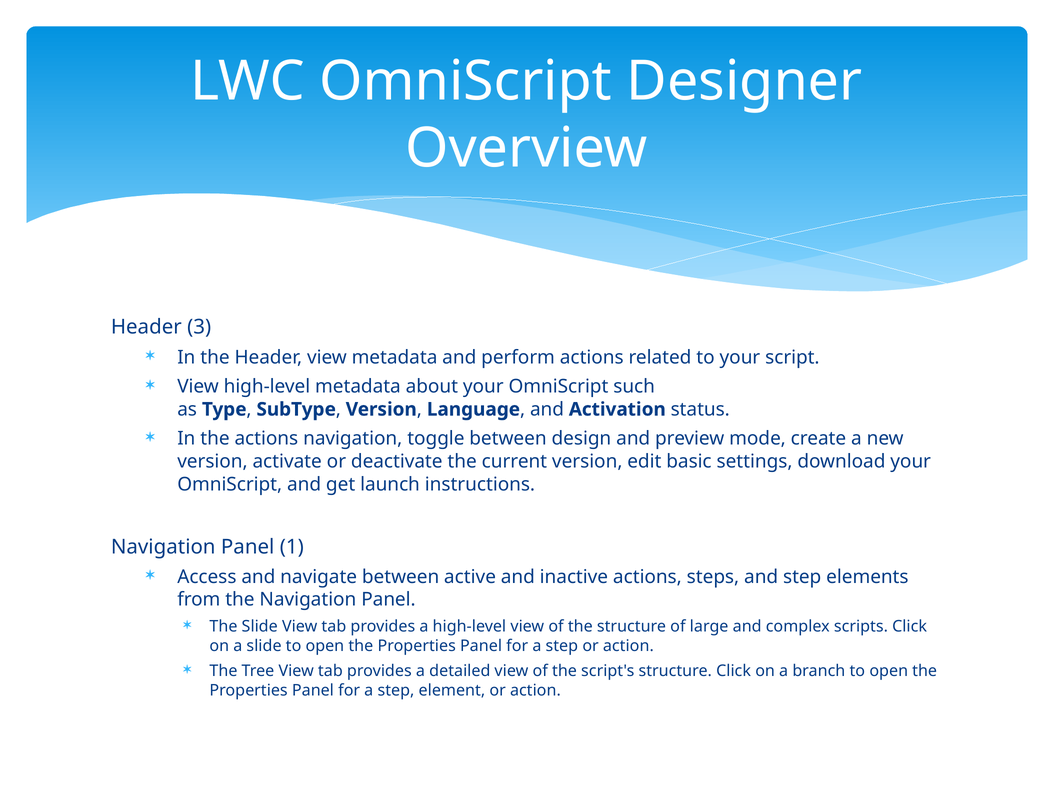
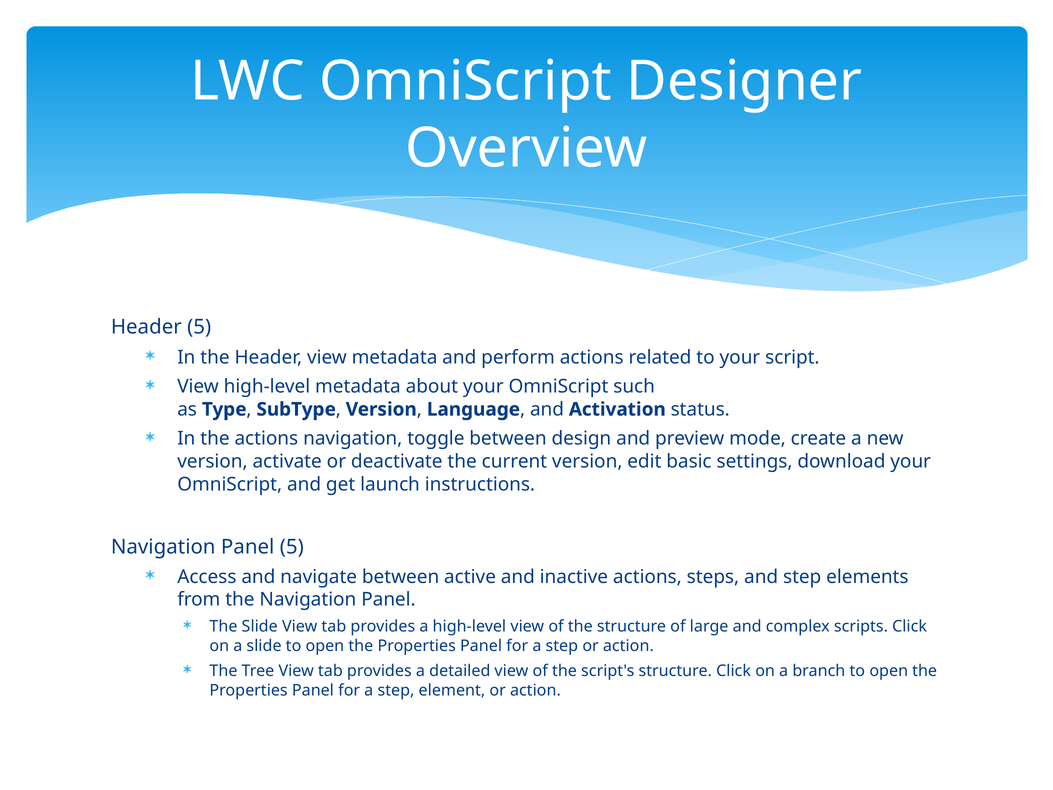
Header 3: 3 -> 5 (199, 327)
Panel 1: 1 -> 5 (292, 547)
